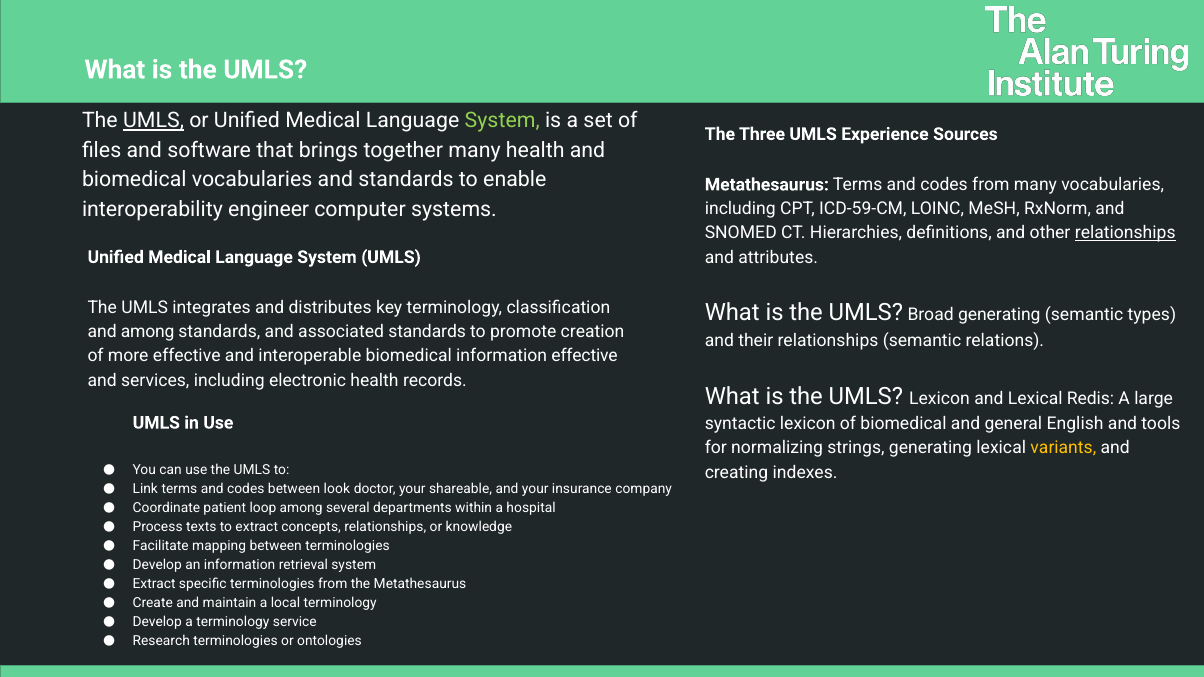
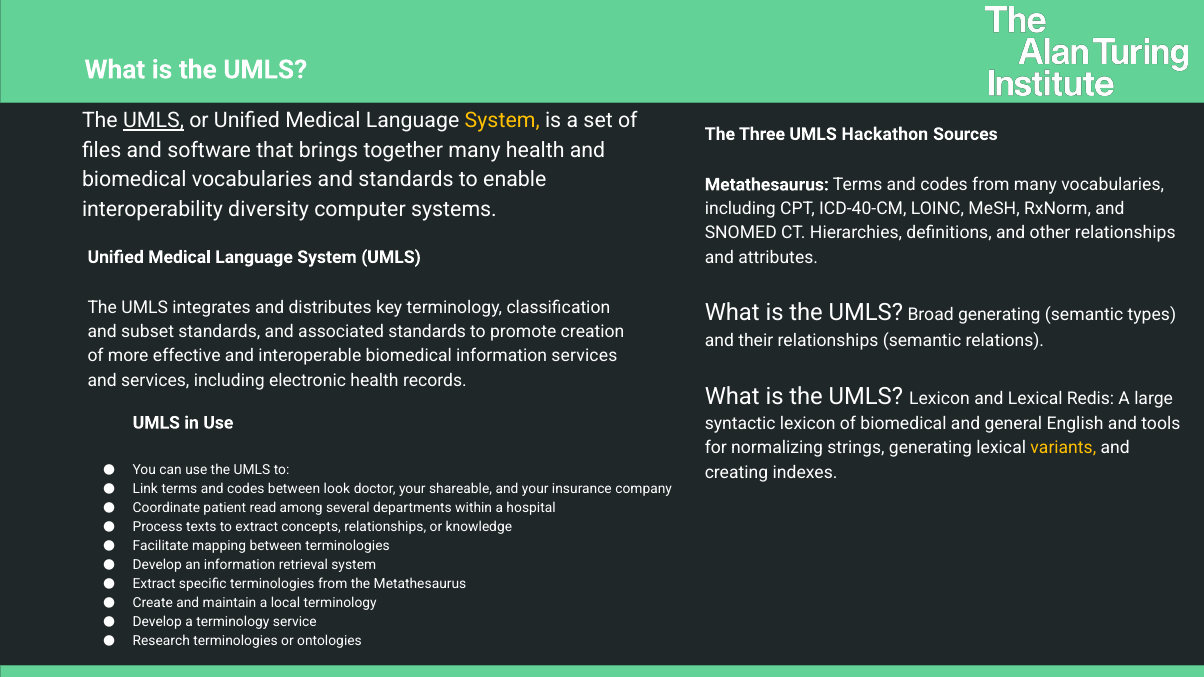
System colour: light green -> yellow (502, 121)
Experience: Experience -> Hackathon (885, 134)
engineer: engineer -> diversity (269, 209)
ICD-59-CM: ICD-59-CM -> ICD-40-CM (863, 209)
relationships underline: present -> none (1125, 233)
and among: among -> subset (148, 332)
information effective: effective -> services (584, 356)
loop: loop -> read (263, 508)
